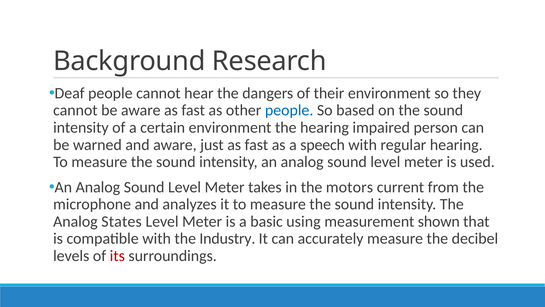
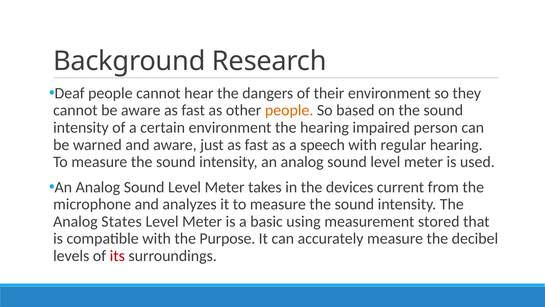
people colour: blue -> orange (289, 110)
motors: motors -> devices (350, 187)
shown: shown -> stored (439, 221)
Industry: Industry -> Purpose (227, 238)
